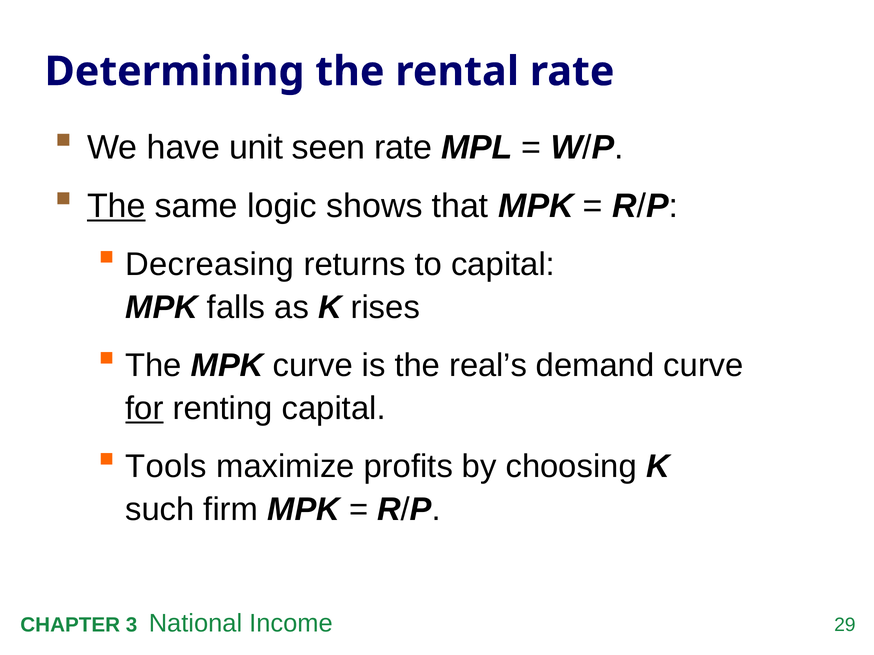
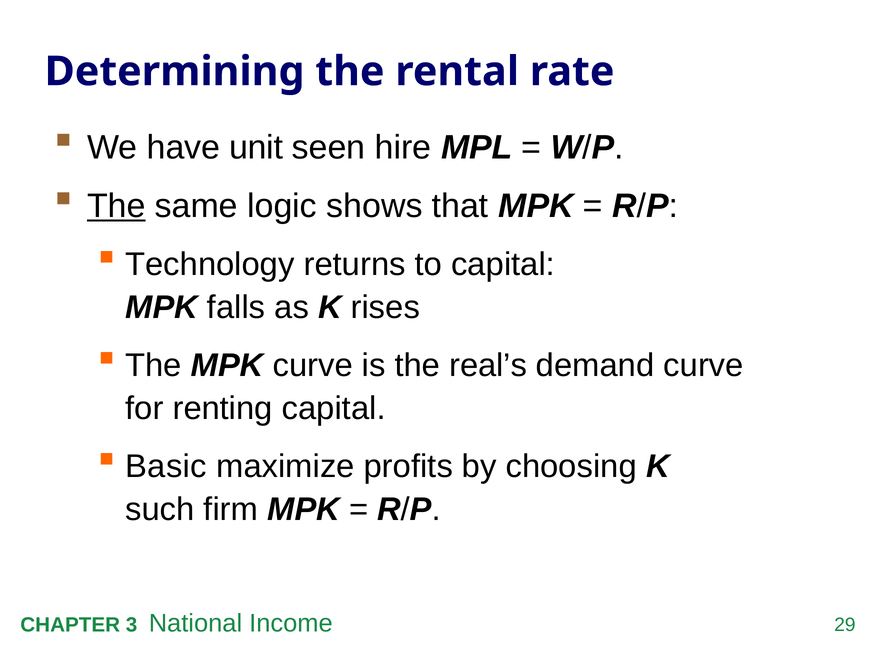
seen rate: rate -> hire (403, 148)
Decreasing: Decreasing -> Technology (210, 264)
for underline: present -> none (144, 409)
Tools: Tools -> Basic (166, 467)
